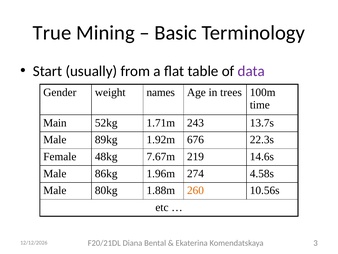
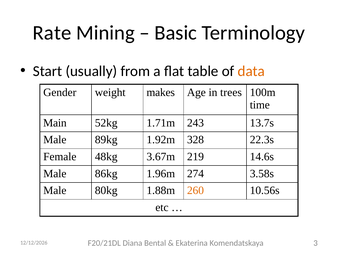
True: True -> Rate (52, 33)
data colour: purple -> orange (251, 71)
names: names -> makes (161, 92)
676: 676 -> 328 (195, 139)
7.67m: 7.67m -> 3.67m (161, 156)
4.58s: 4.58s -> 3.58s (262, 173)
